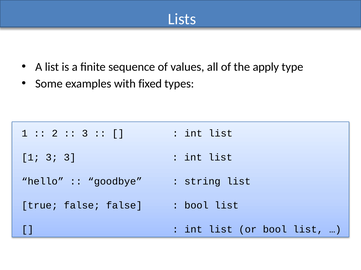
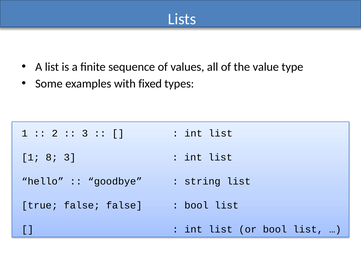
apply: apply -> value (266, 67)
1 3: 3 -> 8 (52, 158)
